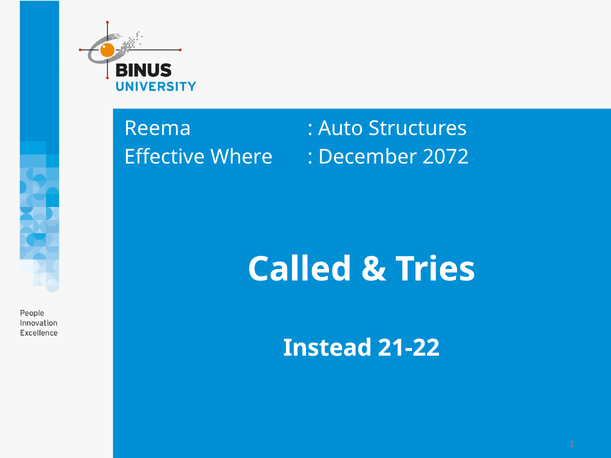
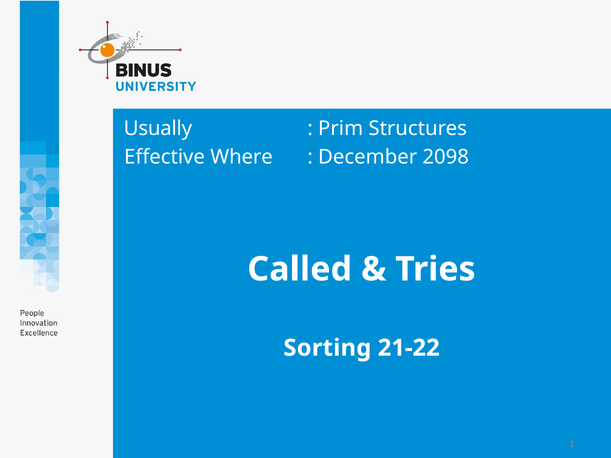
Reema: Reema -> Usually (158, 129)
Auto: Auto -> Prim (341, 129)
2072: 2072 -> 2098 (446, 157)
Instead: Instead -> Sorting (327, 348)
